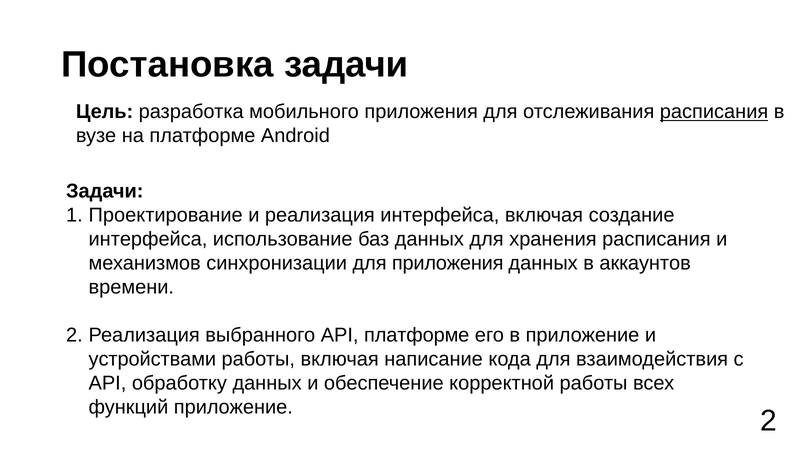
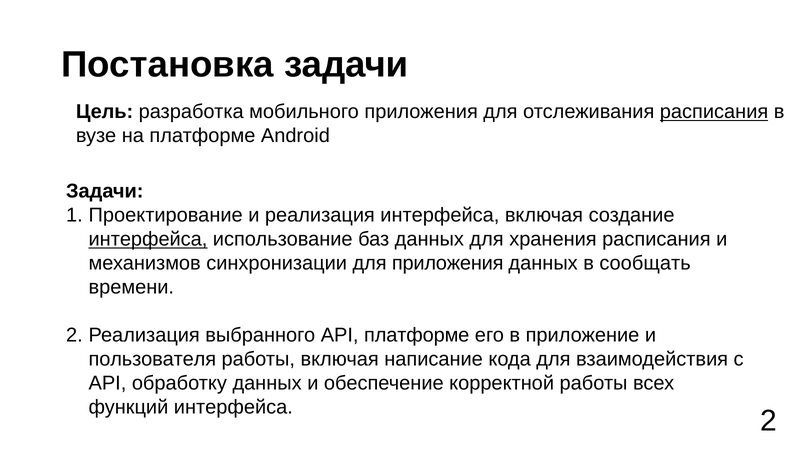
интерфейса underline: none -> present (148, 239)
аккаунтов: аккаунтов -> сообщать (645, 263)
устройствами: устройствами -> пользователя (152, 359)
функций приложение: приложение -> интерфейса (233, 407)
